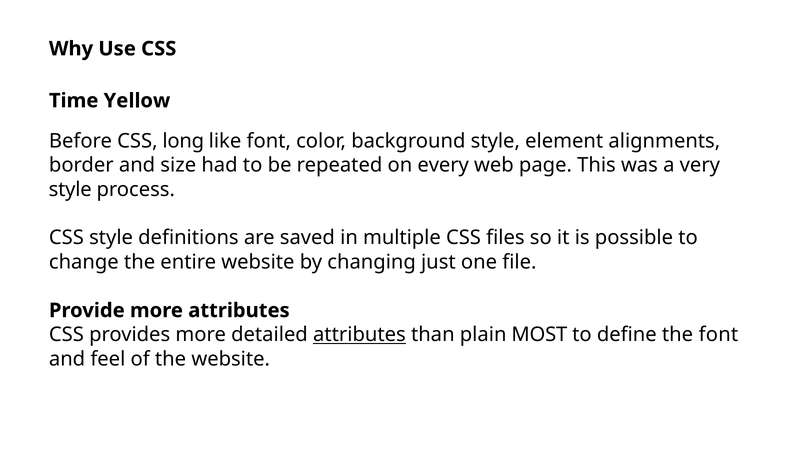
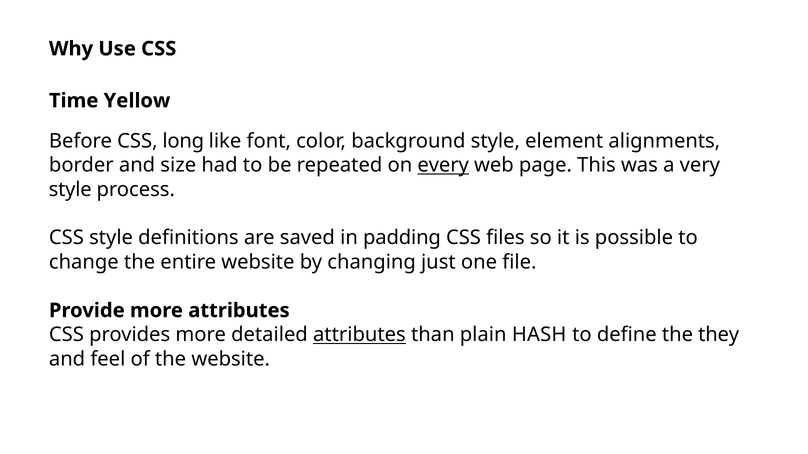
every underline: none -> present (443, 165)
multiple: multiple -> padding (402, 238)
MOST: MOST -> HASH (539, 335)
the font: font -> they (719, 335)
